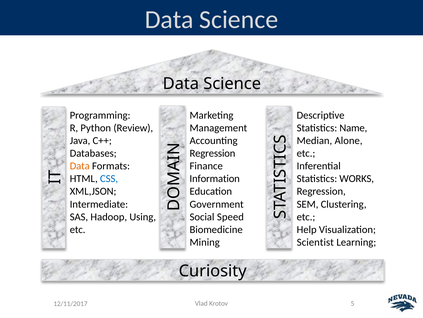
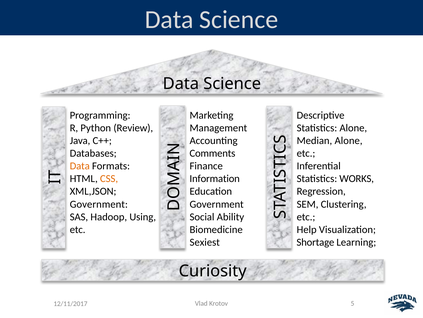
Statistics Name: Name -> Alone (353, 128)
Regression: Regression -> Comments (212, 153)
CSS colour: blue -> orange (109, 178)
Intermediate: Intermediate -> Government (99, 204)
Speed: Speed -> Ability (230, 216)
Mining: Mining -> Sexiest (205, 242)
Scientist: Scientist -> Shortage (315, 242)
